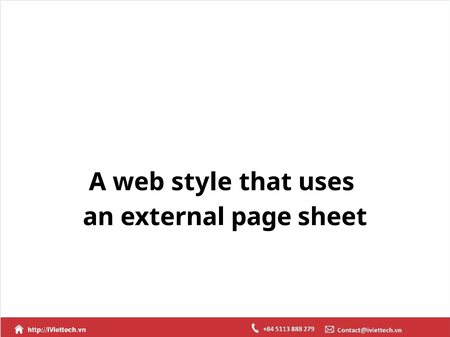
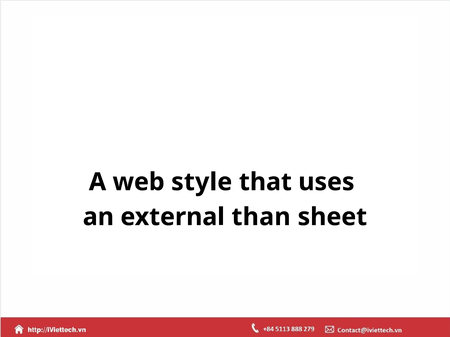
page: page -> than (261, 217)
